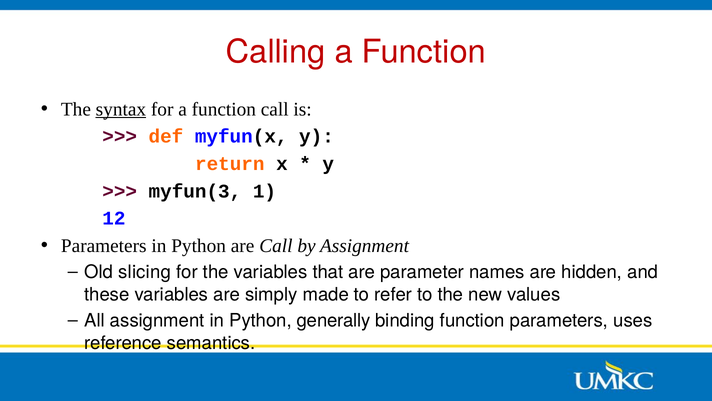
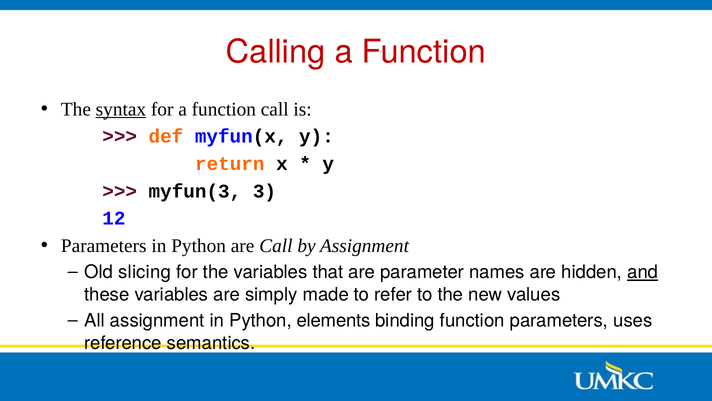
1: 1 -> 3 (264, 191)
and underline: none -> present (643, 272)
generally: generally -> elements (334, 320)
